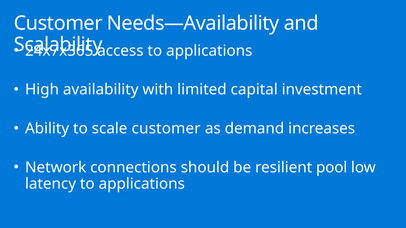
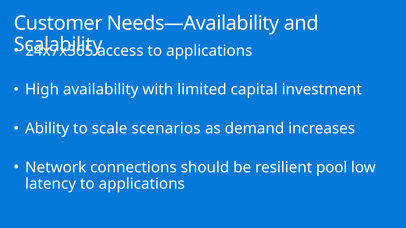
scale customer: customer -> scenarios (166, 129)
